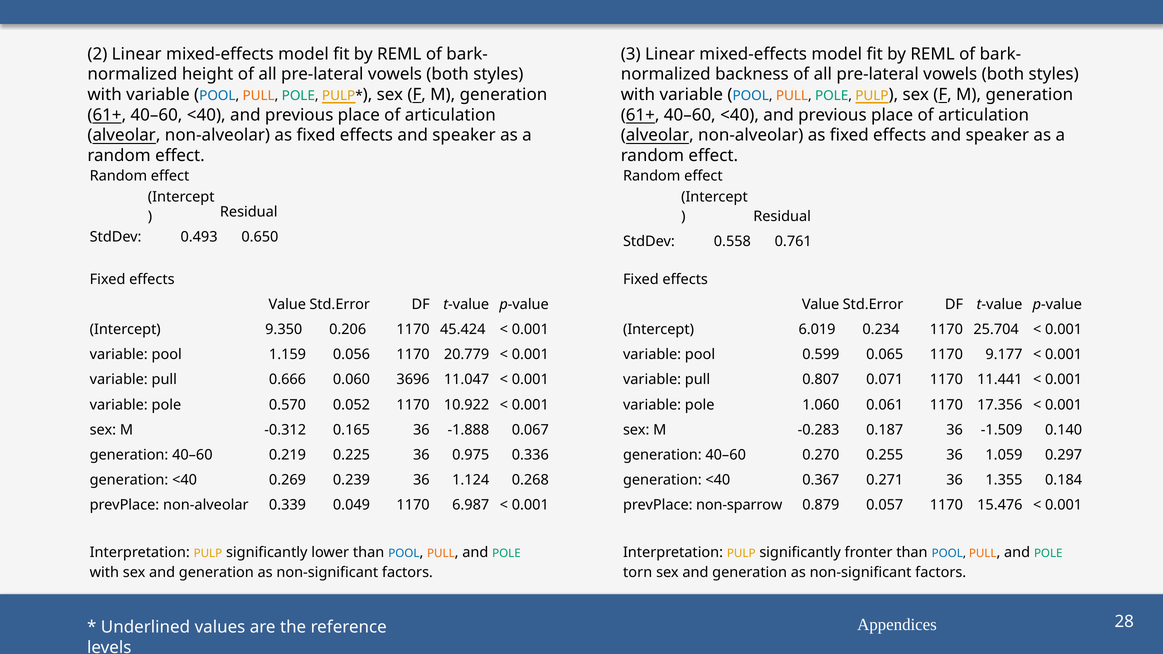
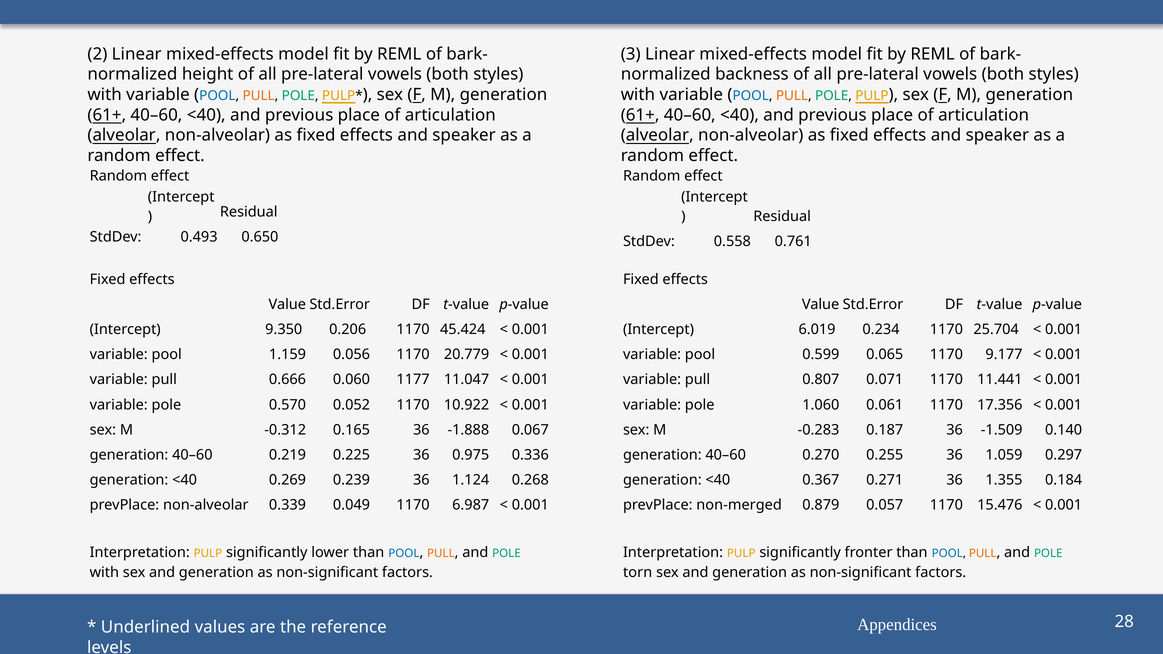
3696: 3696 -> 1177 (413, 380)
non-sparrow: non-sparrow -> non-merged (739, 505)
